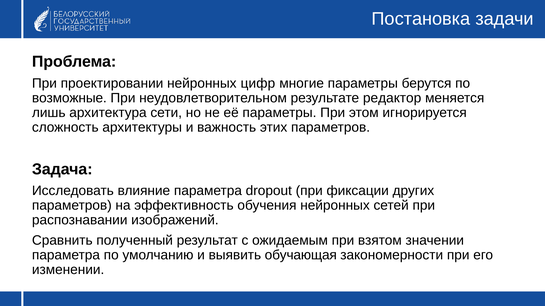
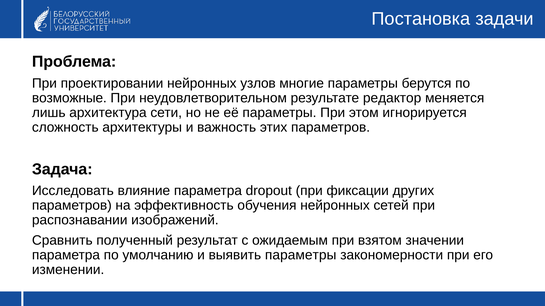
цифр: цифр -> узлов (258, 83)
выявить обучающая: обучающая -> параметры (301, 256)
